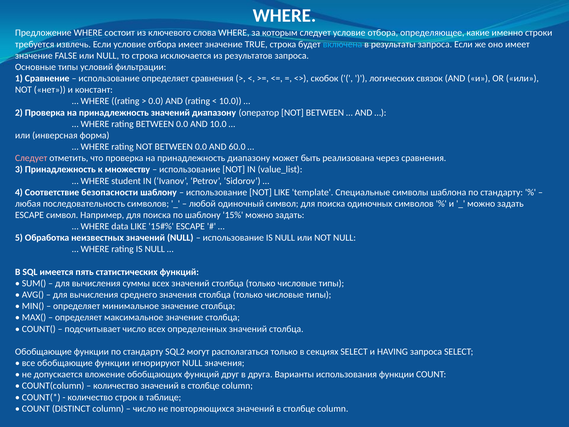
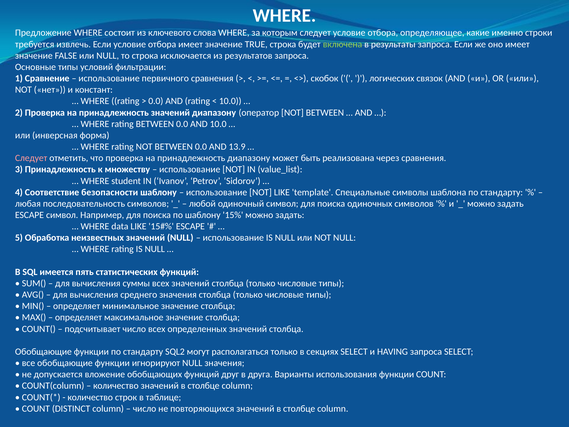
включена colour: light blue -> light green (342, 44)
использование определяет: определяет -> первичного (165, 78)
60.0: 60.0 -> 13.9 (237, 147)
